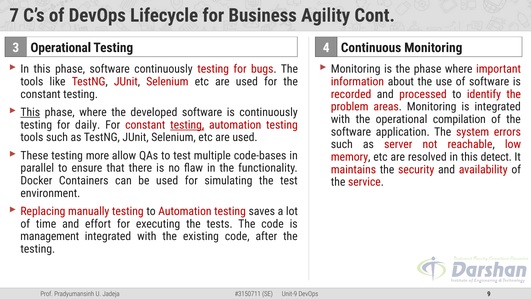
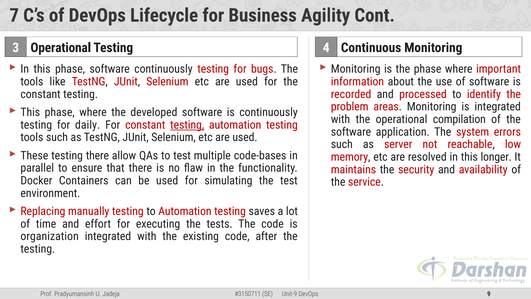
This underline: present -> none (30, 112)
testing more: more -> there (97, 155)
detect: detect -> longer (496, 157)
management: management -> organization (50, 236)
